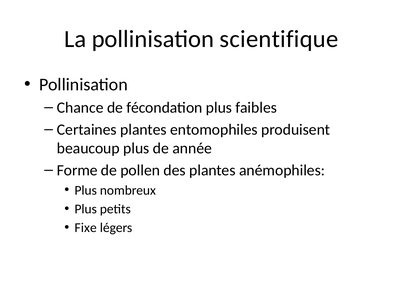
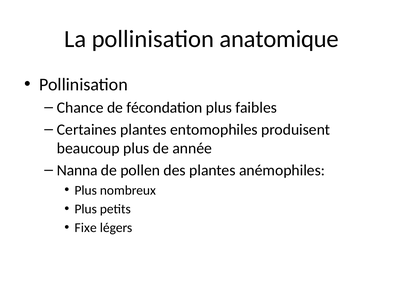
scientifique: scientifique -> anatomique (279, 39)
Forme: Forme -> Nanna (77, 170)
